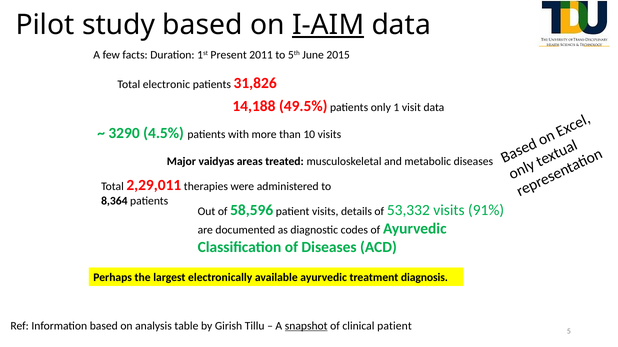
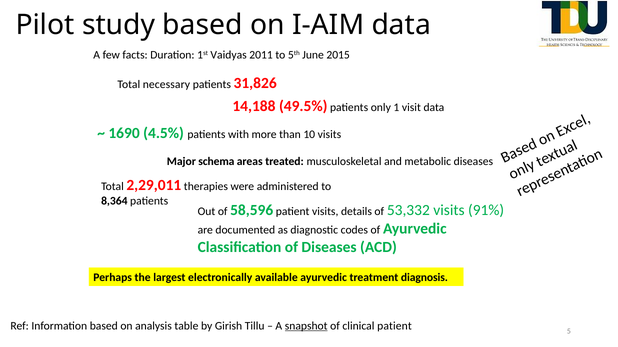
I-AIM underline: present -> none (328, 25)
Present: Present -> Vaidyas (229, 55)
electronic: electronic -> necessary (166, 84)
3290: 3290 -> 1690 (124, 133)
vaidyas: vaidyas -> schema (216, 162)
